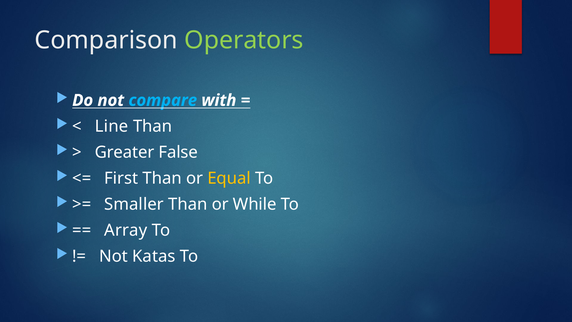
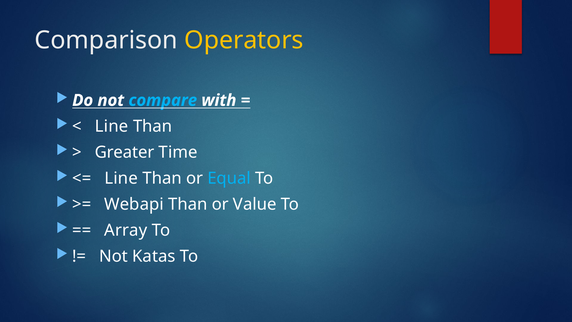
Operators colour: light green -> yellow (244, 40)
False: False -> Time (178, 152)
First: First -> Line (121, 178)
Equal colour: yellow -> light blue (229, 178)
Smaller: Smaller -> Webapi (134, 204)
While: While -> Value (255, 204)
